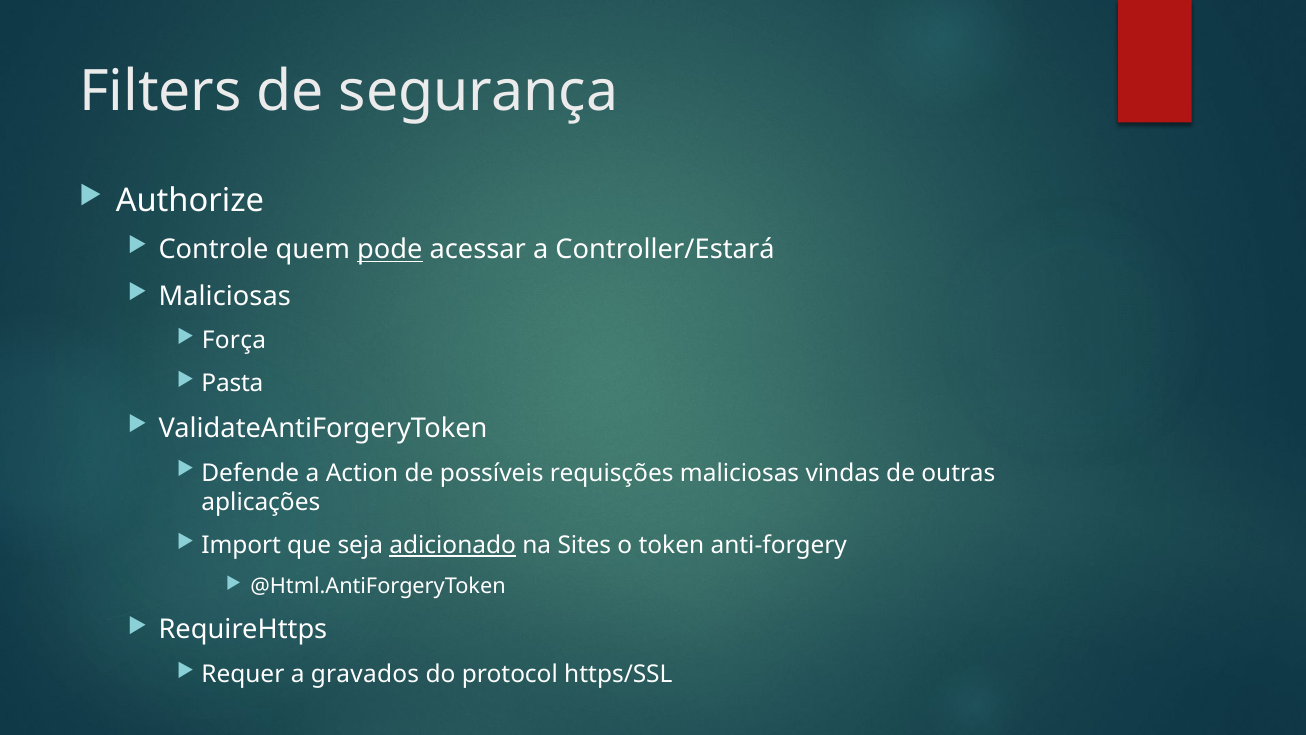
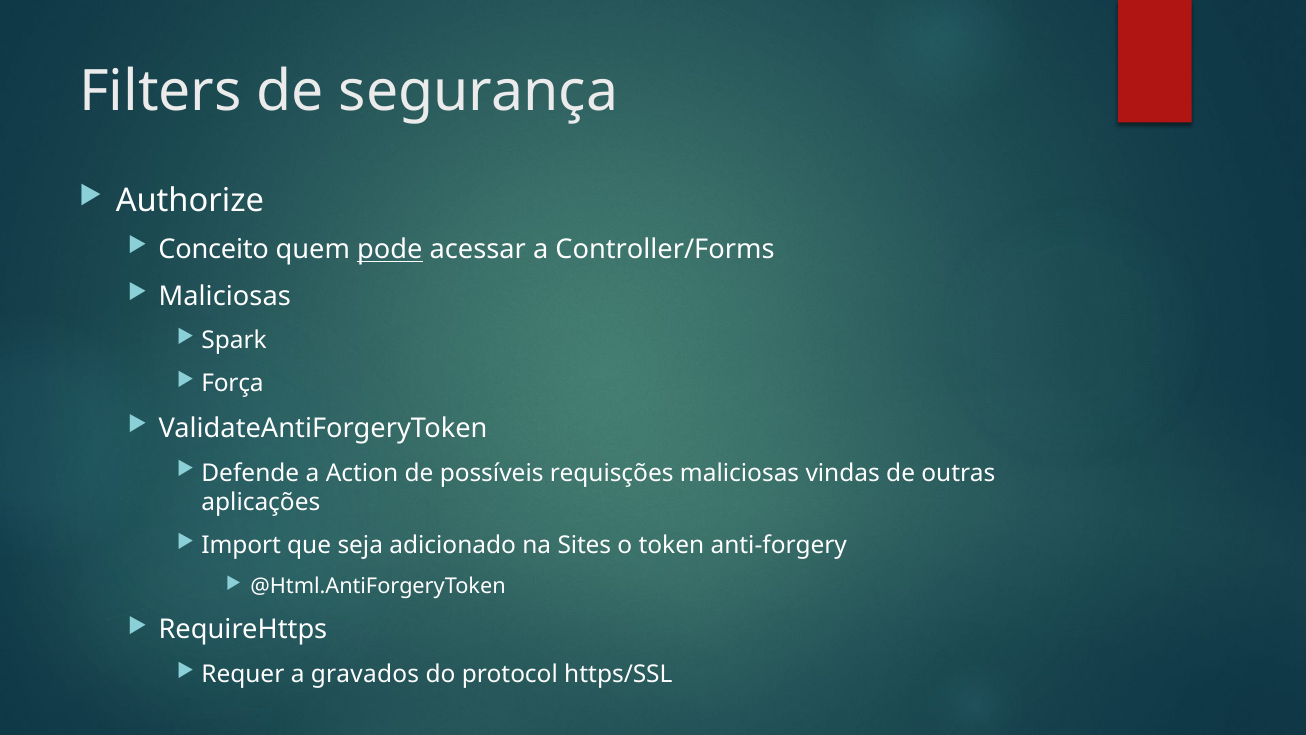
Controle: Controle -> Conceito (214, 250)
Controller/Estará: Controller/Estará -> Controller/Forms (665, 250)
Força: Força -> Spark (234, 340)
Pasta: Pasta -> Força (232, 383)
adicionado underline: present -> none (453, 545)
